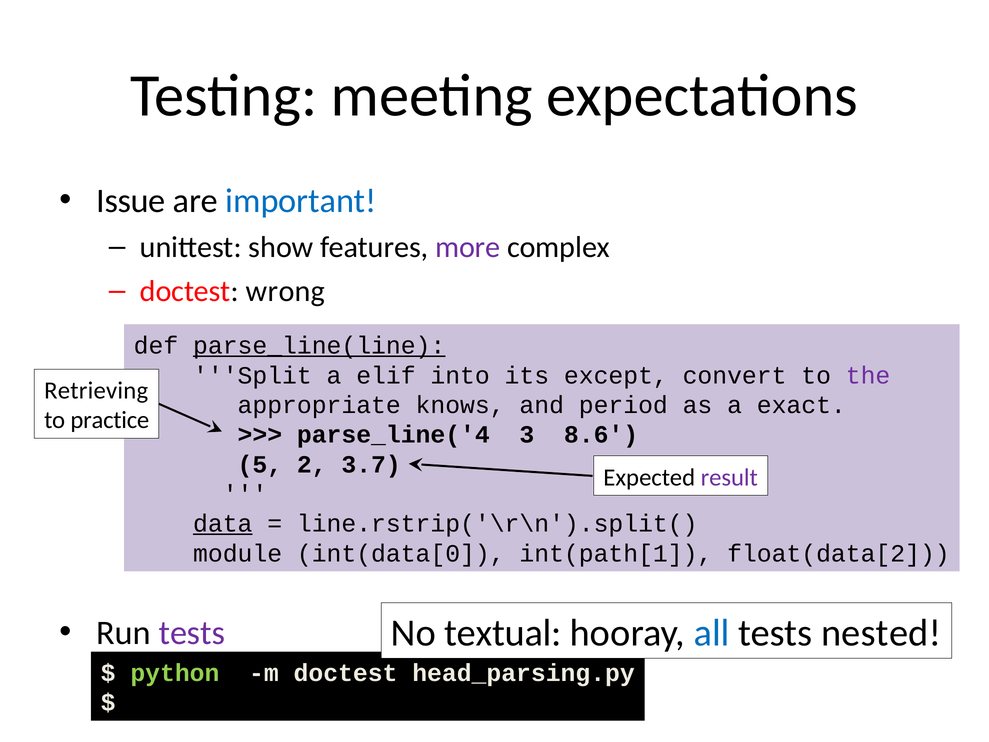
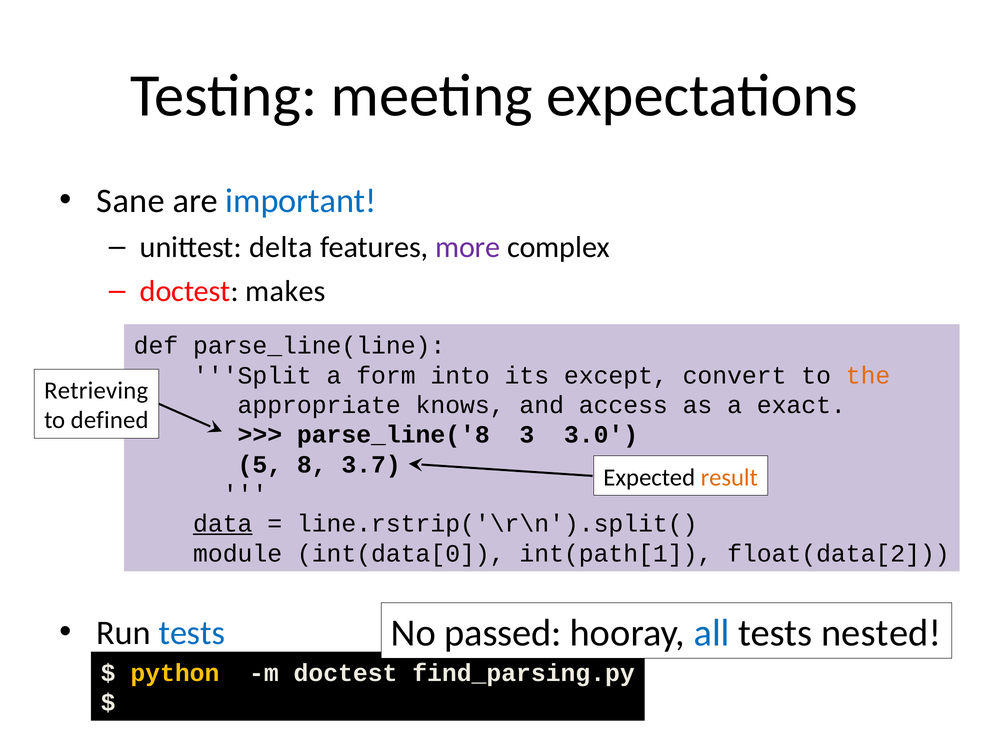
Issue: Issue -> Sane (131, 201)
show: show -> delta (281, 247)
wrong: wrong -> makes (285, 291)
parse_line(line underline: present -> none (319, 346)
elif: elif -> form (386, 375)
the colour: purple -> orange (868, 375)
period: period -> access (623, 405)
practice: practice -> defined (110, 420)
parse_line('4: parse_line('4 -> parse_line('8 (393, 435)
8.6: 8.6 -> 3.0 (601, 435)
2: 2 -> 8 (312, 464)
result colour: purple -> orange (729, 477)
tests colour: purple -> blue (192, 633)
textual: textual -> passed (503, 633)
python colour: light green -> yellow (175, 673)
head_parsing.py: head_parsing.py -> find_parsing.py (524, 673)
